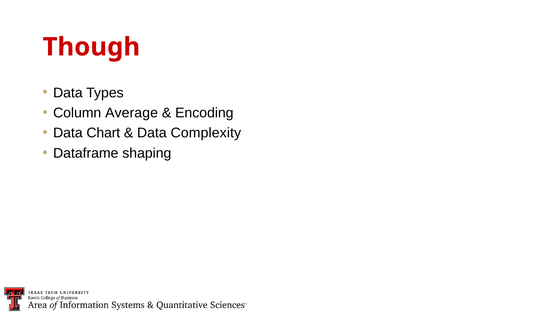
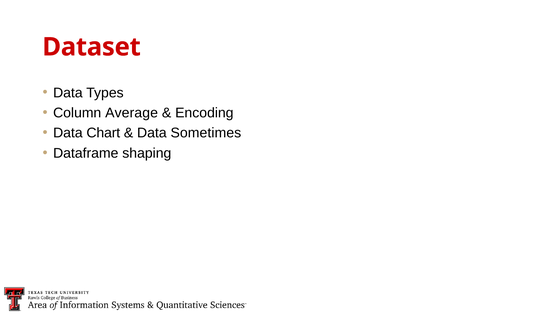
Though: Though -> Dataset (92, 47)
Complexity: Complexity -> Sometimes (206, 133)
